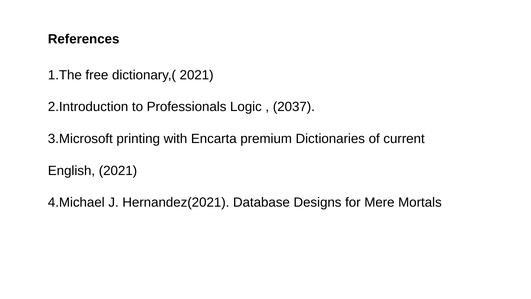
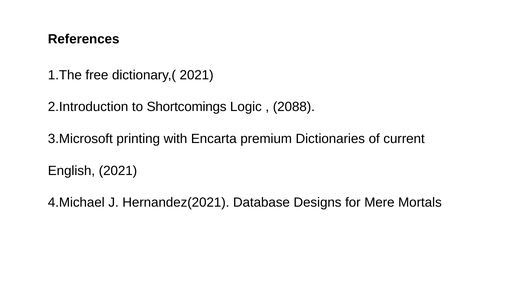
Professionals: Professionals -> Shortcomings (187, 107)
2037: 2037 -> 2088 (294, 107)
